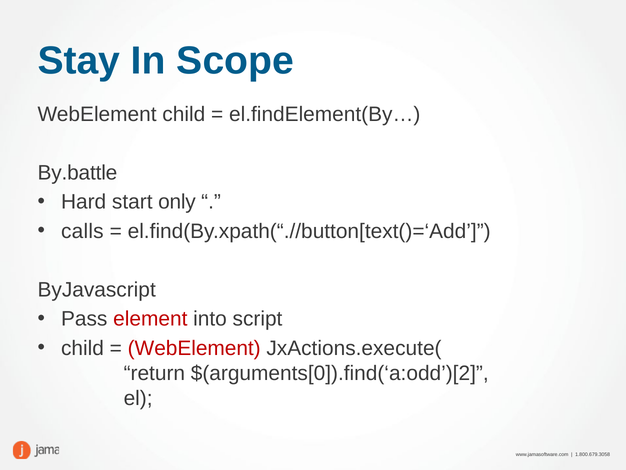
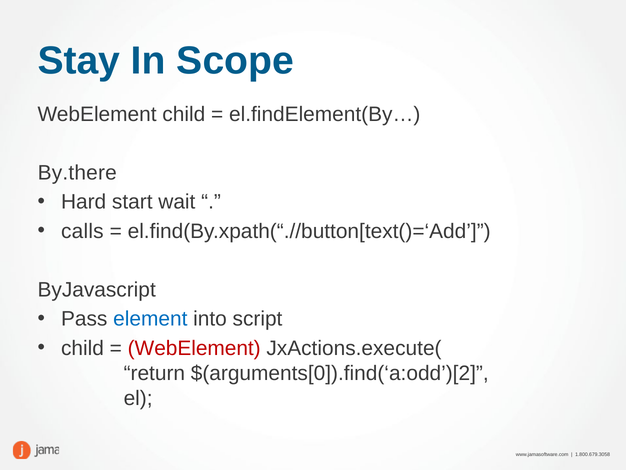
By.battle: By.battle -> By.there (77, 173)
only: only -> wait (177, 202)
element colour: red -> blue (150, 319)
